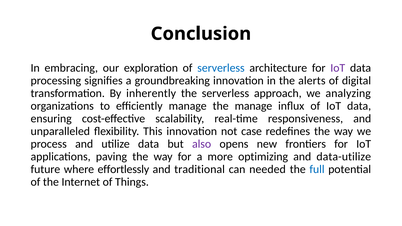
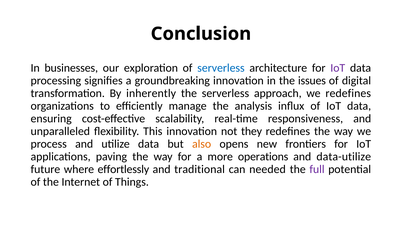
embracing: embracing -> businesses (71, 68)
alerts: alerts -> issues (312, 81)
we analyzing: analyzing -> redefines (348, 93)
the manage: manage -> analysis (253, 106)
case: case -> they (252, 131)
also colour: purple -> orange (202, 144)
optimizing: optimizing -> operations (263, 157)
full colour: blue -> purple (317, 169)
